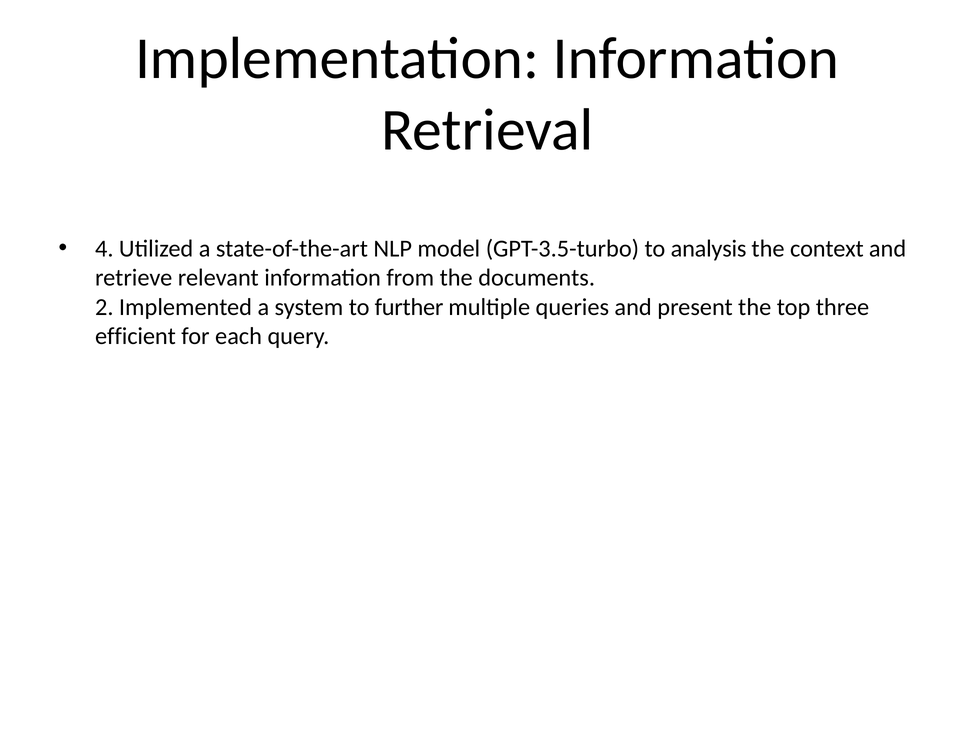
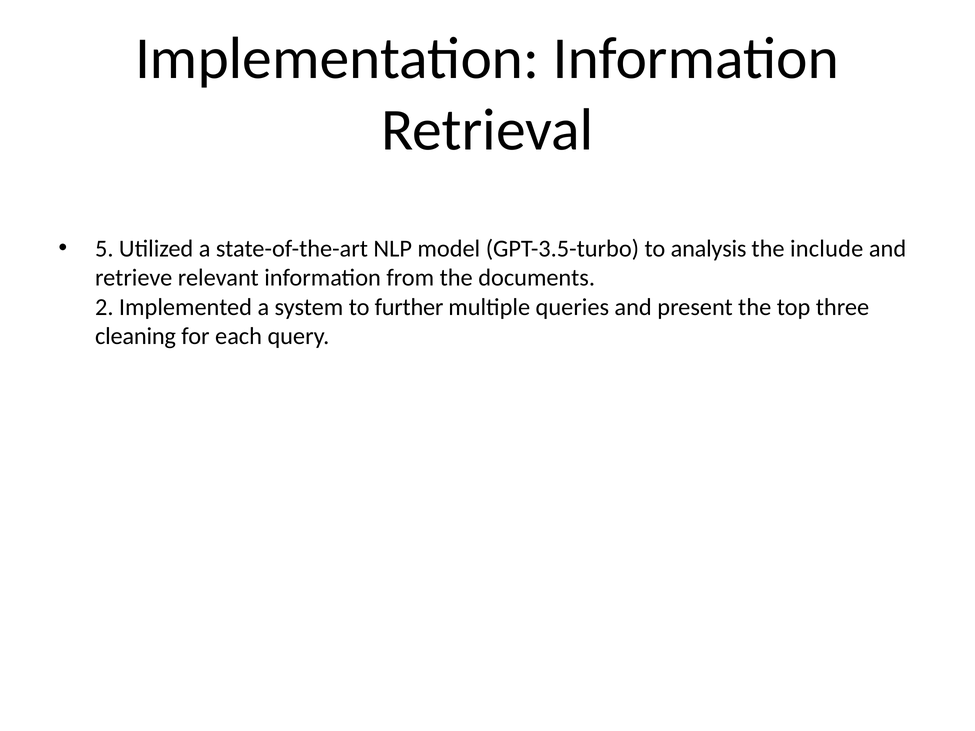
4: 4 -> 5 (104, 249)
context: context -> include (827, 249)
efficient: efficient -> cleaning (136, 336)
